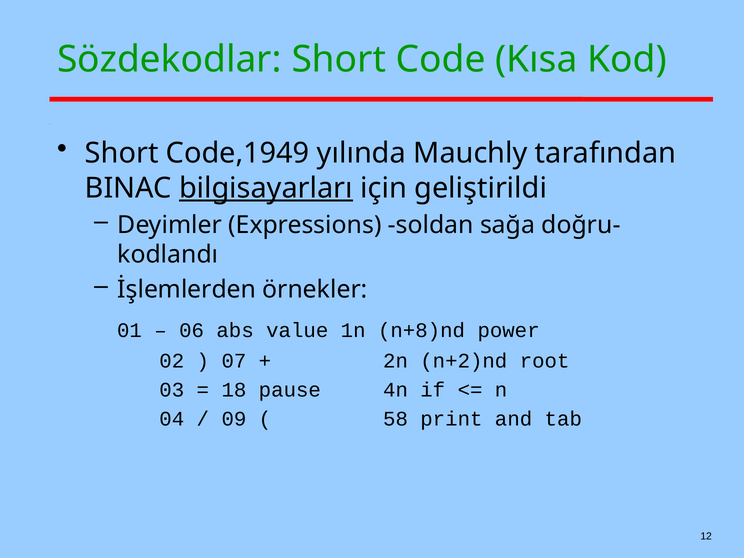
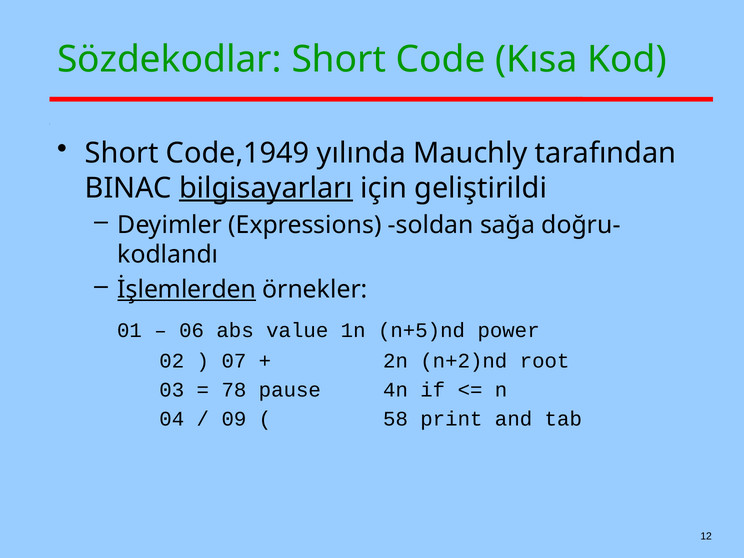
İşlemlerden underline: none -> present (187, 289)
n+8)nd: n+8)nd -> n+5)nd (421, 330)
18: 18 -> 78 (234, 390)
